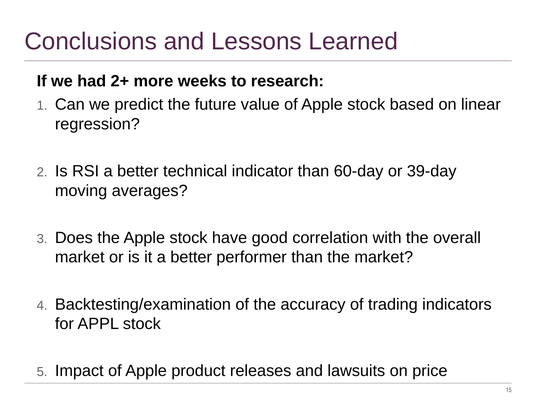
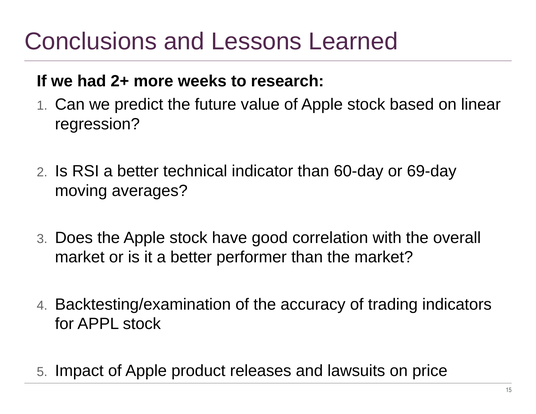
39-day: 39-day -> 69-day (432, 171)
